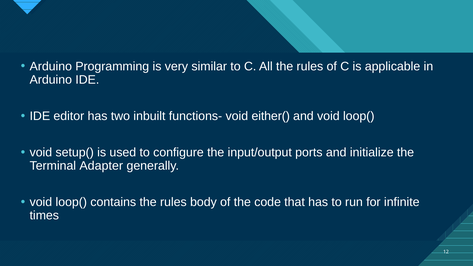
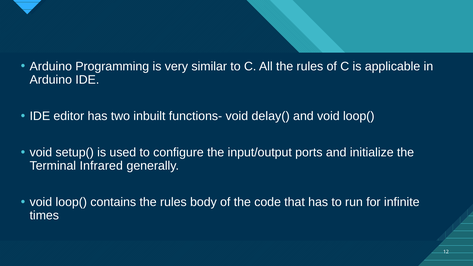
either(: either( -> delay( (271, 116)
Adapter: Adapter -> Infrared (101, 166)
